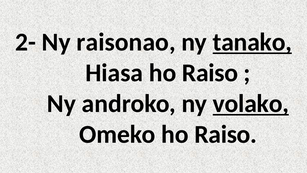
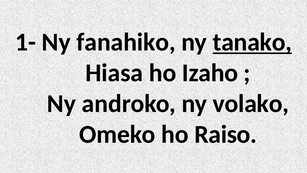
2-: 2- -> 1- (26, 42)
raisonao: raisonao -> fanahiko (126, 42)
Hiasa ho Raiso: Raiso -> Izaho (210, 73)
volako underline: present -> none (251, 103)
